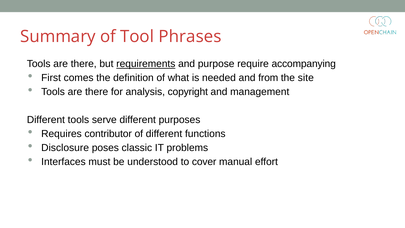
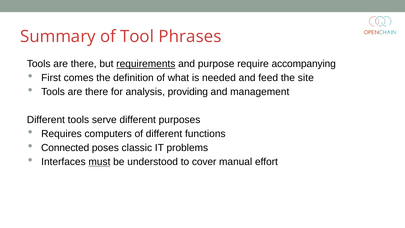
from: from -> feed (268, 78)
copyright: copyright -> providing (188, 92)
contributor: contributor -> computers (108, 134)
Disclosure: Disclosure -> Connected (65, 148)
must underline: none -> present (99, 162)
